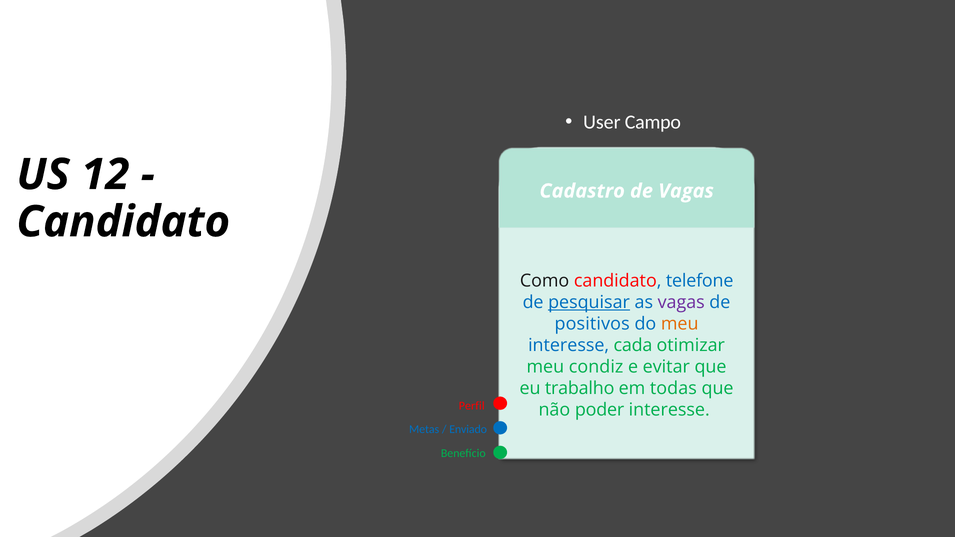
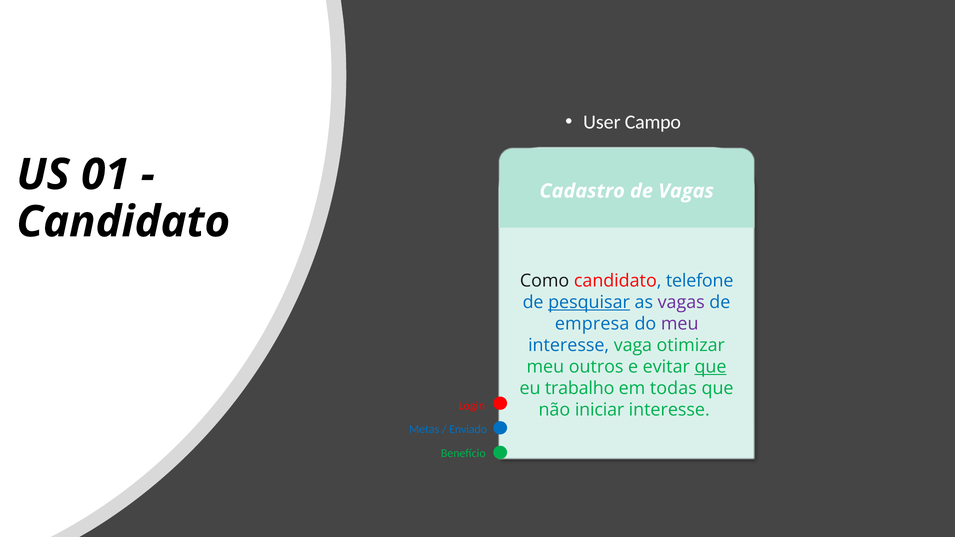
12: 12 -> 01 (105, 175)
positivos: positivos -> empresa (592, 324)
meu colour: orange -> purple (680, 324)
cada: cada -> vaga (633, 345)
condiz: condiz -> outros (596, 367)
que underline: none -> present (710, 367)
Perfil: Perfil -> Login (472, 406)
poder: poder -> iniciar (600, 410)
